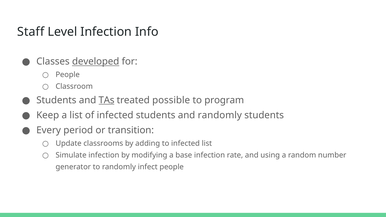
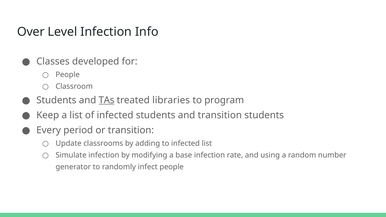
Staff: Staff -> Over (31, 32)
developed underline: present -> none (96, 62)
possible: possible -> libraries (171, 100)
and randomly: randomly -> transition (220, 115)
